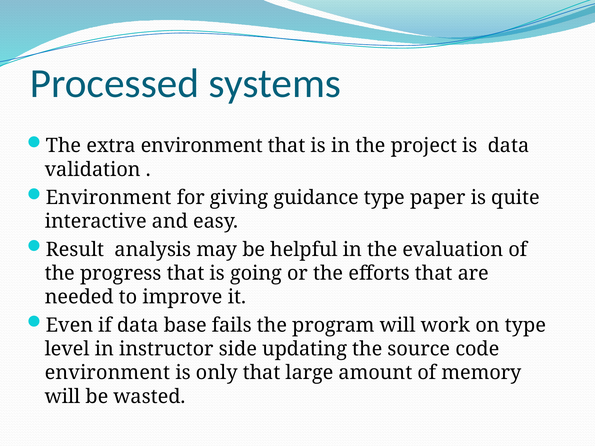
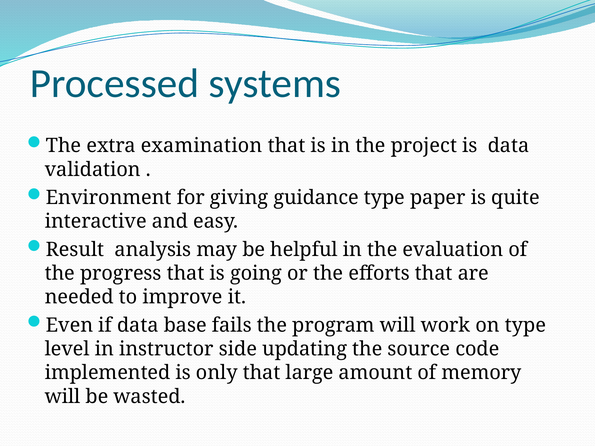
extra environment: environment -> examination (202, 146)
environment: environment -> implemented (108, 373)
